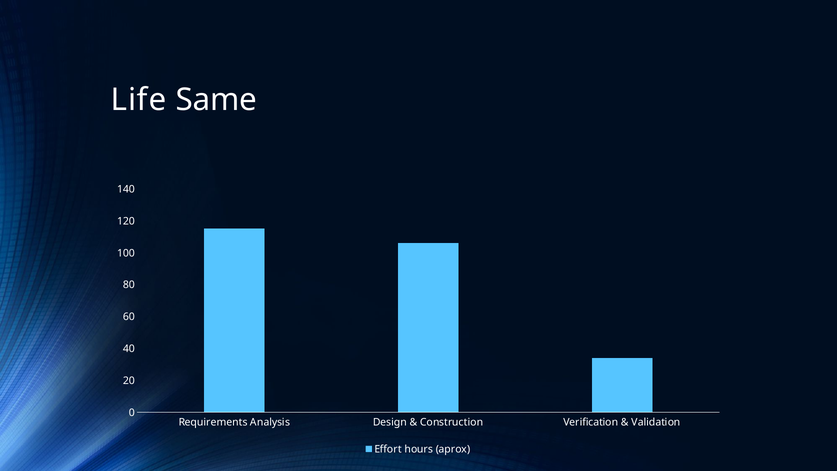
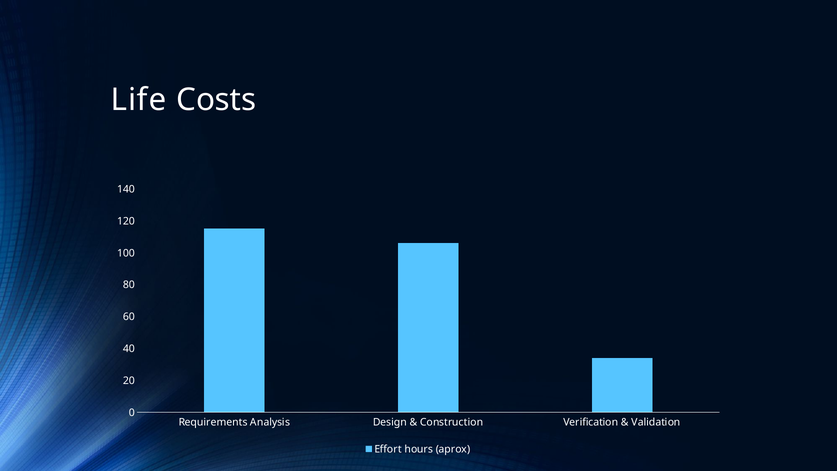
Same: Same -> Costs (216, 100)
